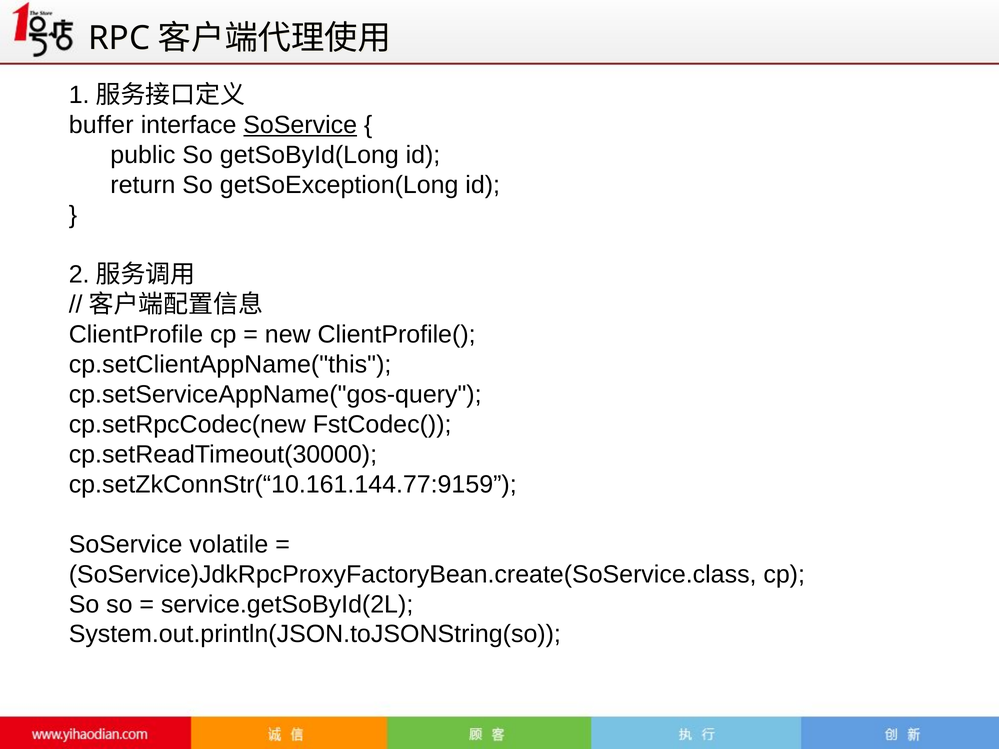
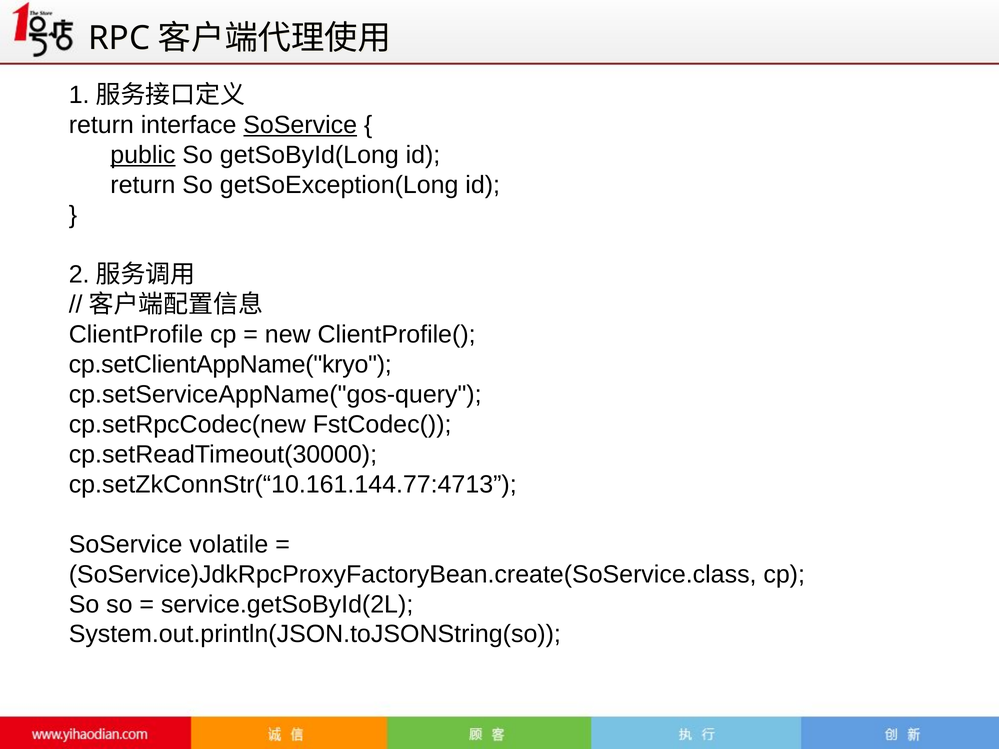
buffer: buffer -> return (101, 125)
public underline: none -> present (143, 155)
cp.setClientAppName("this: cp.setClientAppName("this -> cp.setClientAppName("kryo (230, 365)
cp.setZkConnStr(“10.161.144.77:9159: cp.setZkConnStr(“10.161.144.77:9159 -> cp.setZkConnStr(“10.161.144.77:4713 (293, 485)
